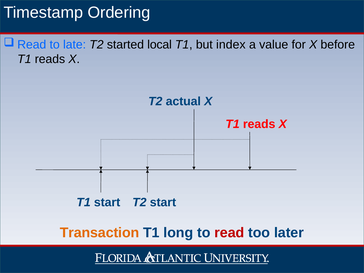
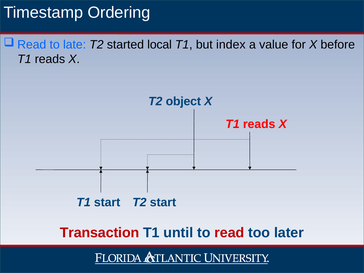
actual: actual -> object (183, 101)
Transaction colour: orange -> red (100, 233)
long: long -> until (178, 233)
